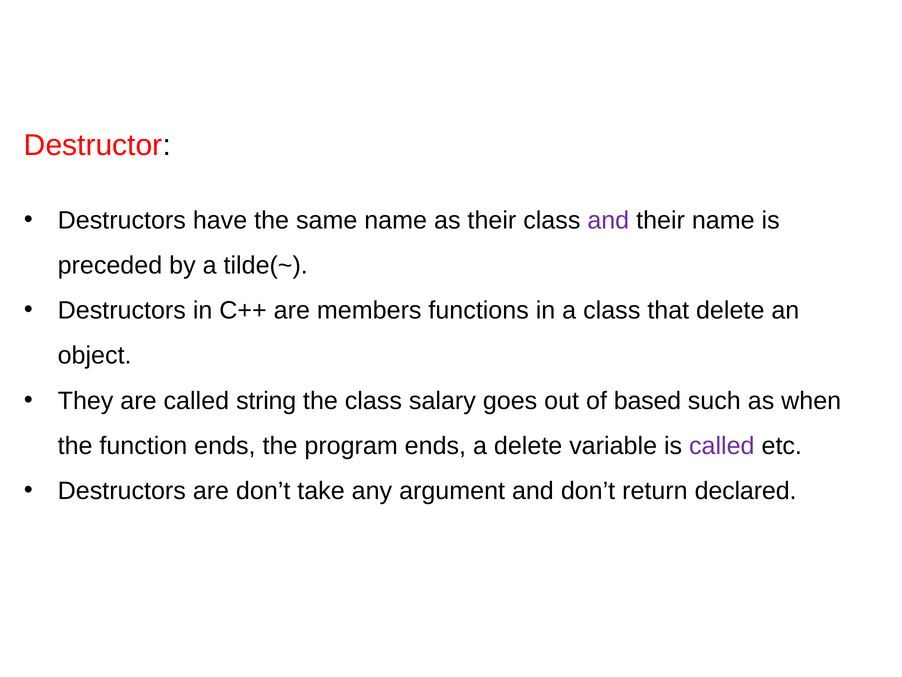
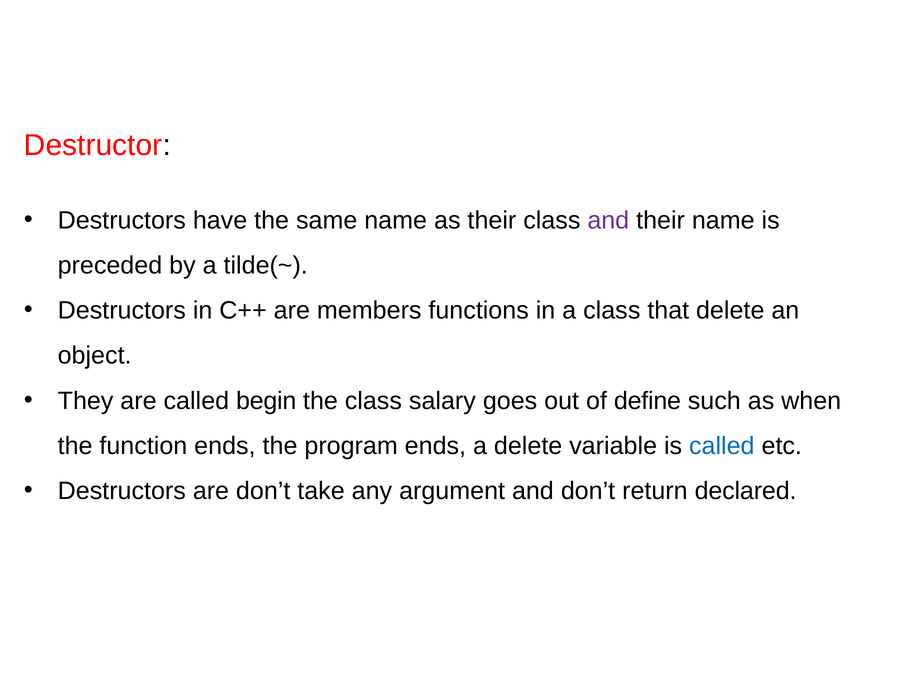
string: string -> begin (266, 400)
based: based -> define (648, 400)
called colour: purple -> blue (722, 446)
